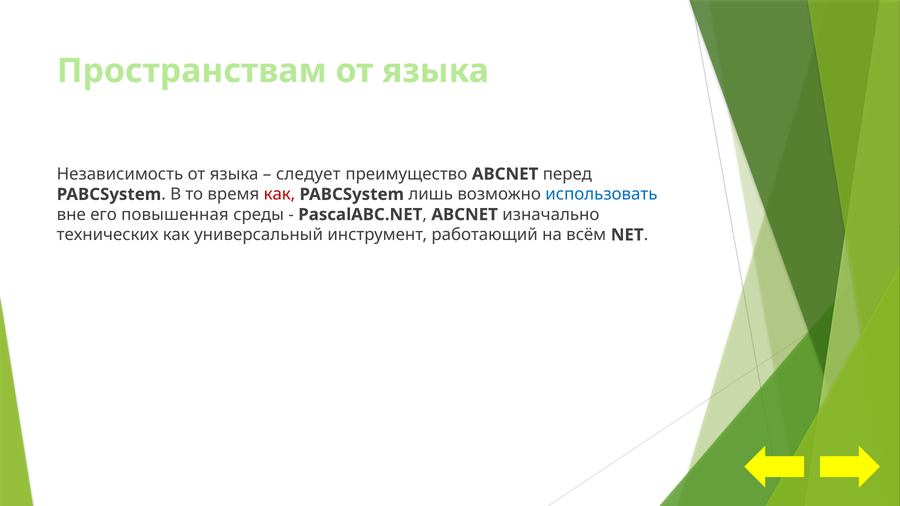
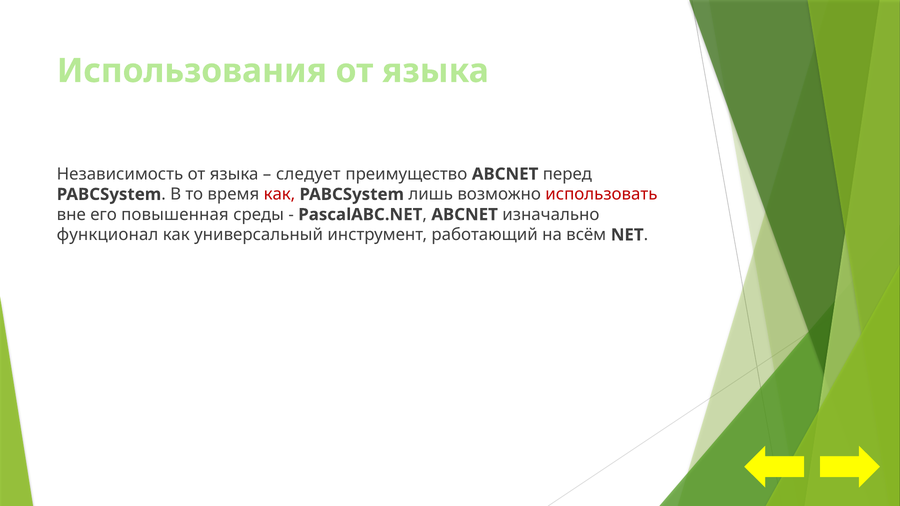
Пространствам: Пространствам -> Использования (192, 71)
использовать colour: blue -> red (601, 194)
технических: технических -> функционал (108, 235)
